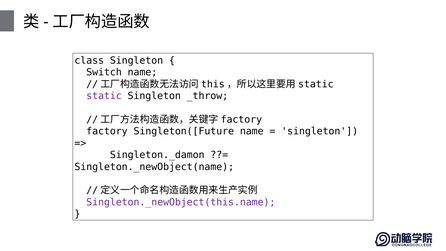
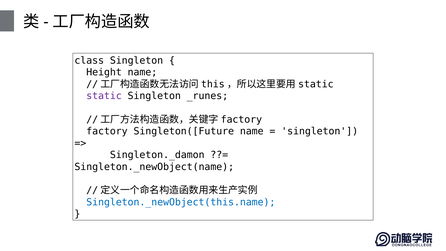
Switch: Switch -> Height (104, 72)
_throw: _throw -> _runes (207, 96)
Singleton._newObject(this.name colour: purple -> blue (181, 202)
